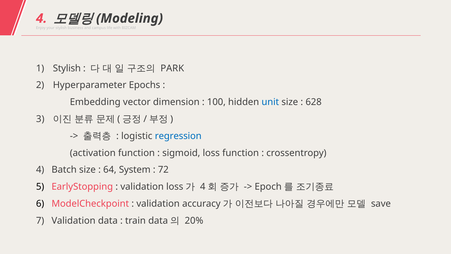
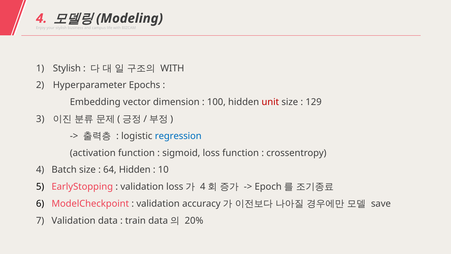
PARK: PARK -> WITH (172, 68)
unit colour: blue -> red (270, 102)
628: 628 -> 129 (314, 102)
64 System: System -> Hidden (135, 170)
72: 72 -> 10 (163, 170)
